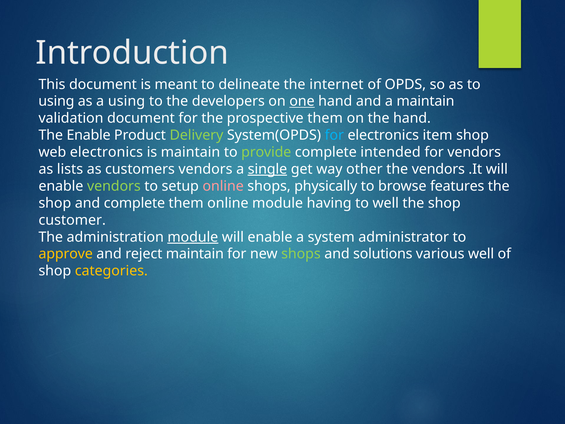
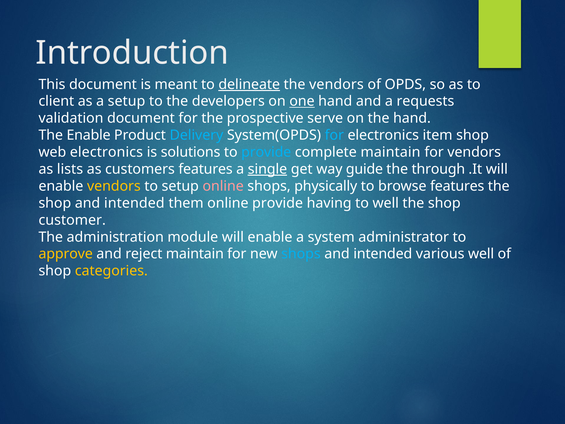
delineate underline: none -> present (249, 84)
the internet: internet -> vendors (336, 84)
using: using -> client (56, 101)
a using: using -> setup (127, 101)
a maintain: maintain -> requests (425, 101)
prospective them: them -> serve (325, 118)
Delivery colour: light green -> light blue (196, 135)
is maintain: maintain -> solutions (191, 152)
provide colour: light green -> light blue (266, 152)
complete intended: intended -> maintain (391, 152)
customers vendors: vendors -> features (206, 169)
other: other -> guide (364, 169)
the vendors: vendors -> through (438, 169)
vendors colour: light green -> yellow (114, 186)
shop and complete: complete -> intended (134, 203)
online module: module -> provide (278, 203)
module underline: present -> none (193, 237)
shops colour: light green -> light blue (301, 254)
solutions: solutions -> intended (383, 254)
